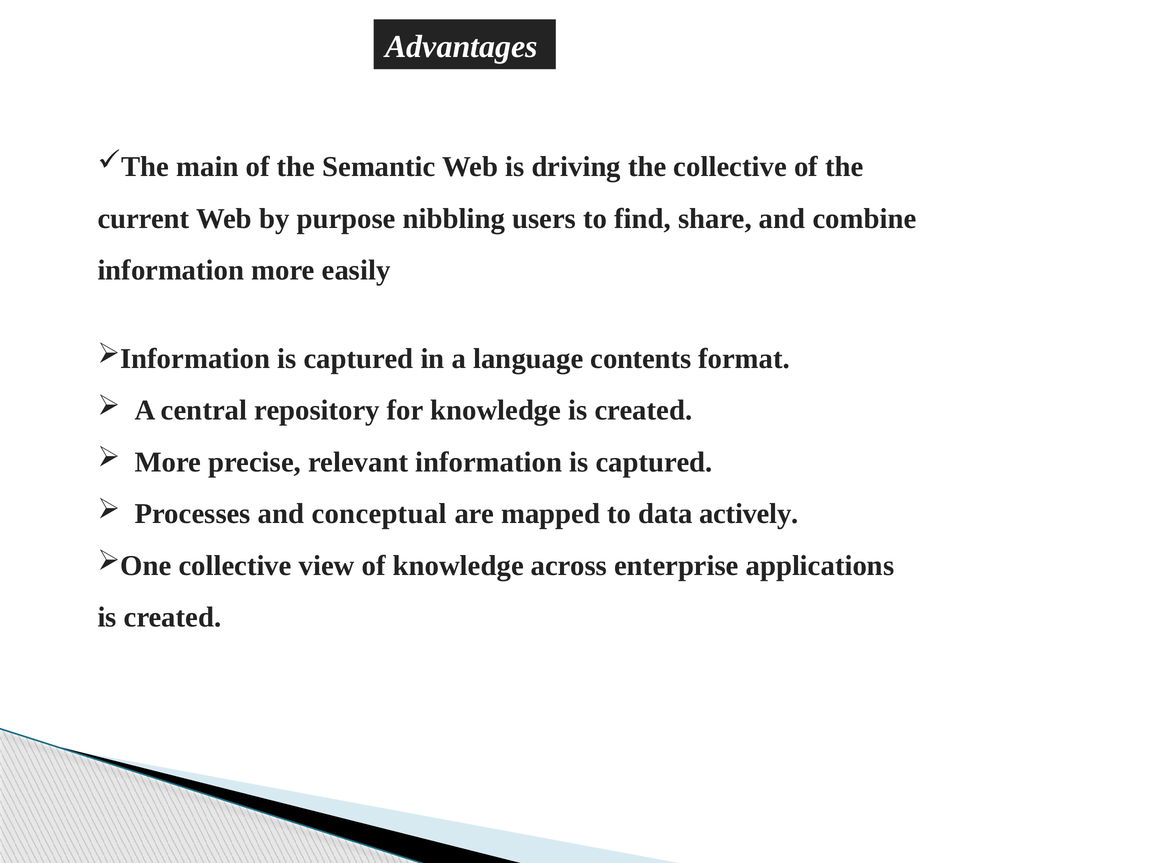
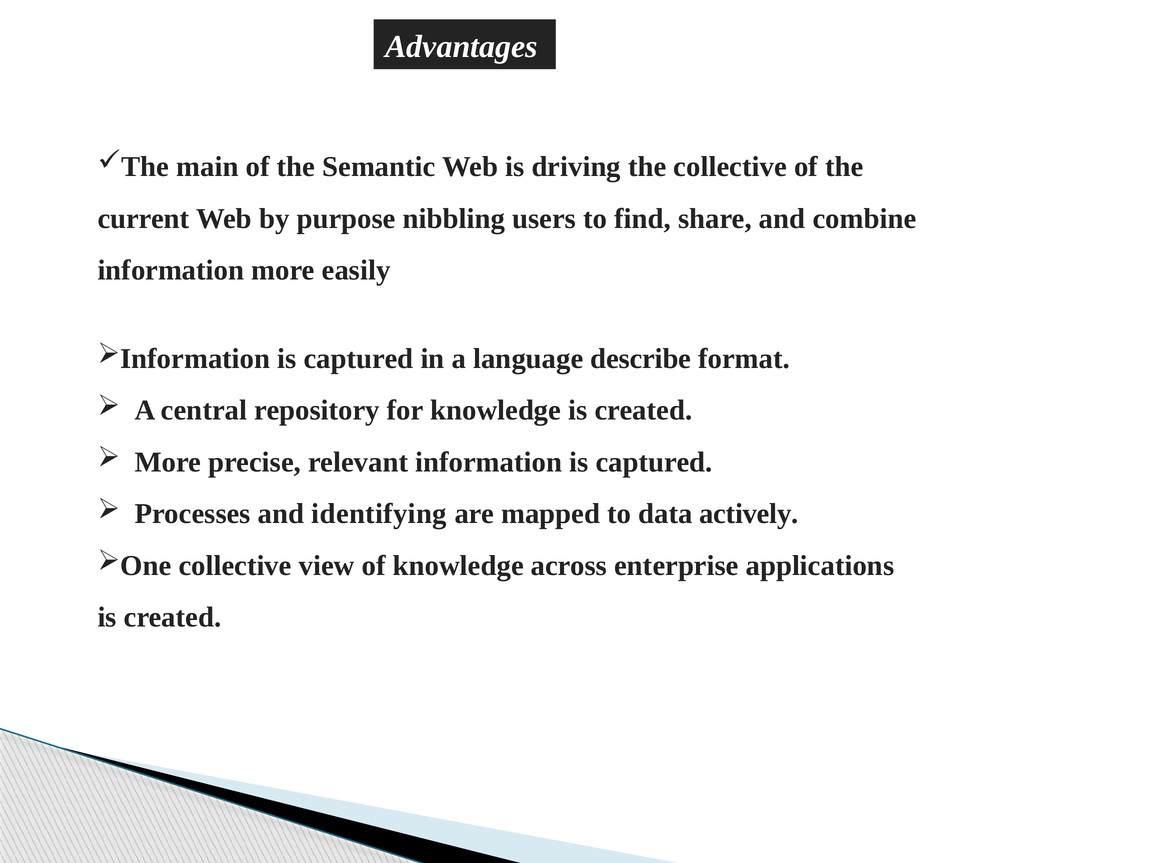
contents: contents -> describe (641, 358)
conceptual: conceptual -> identifying (379, 514)
